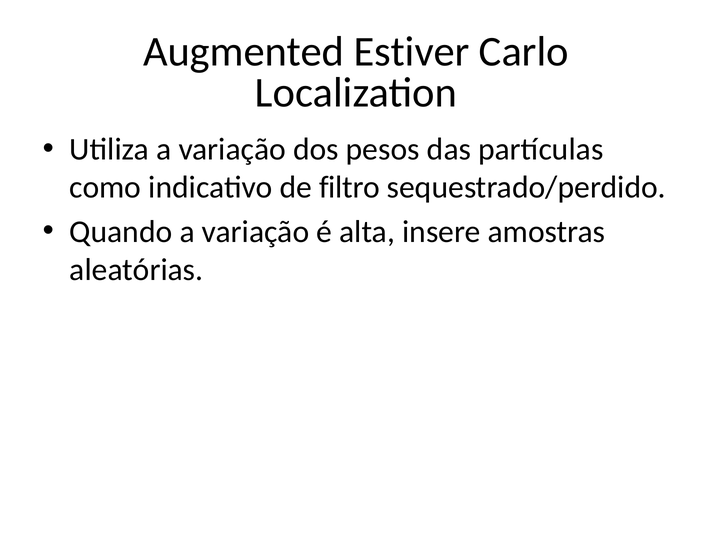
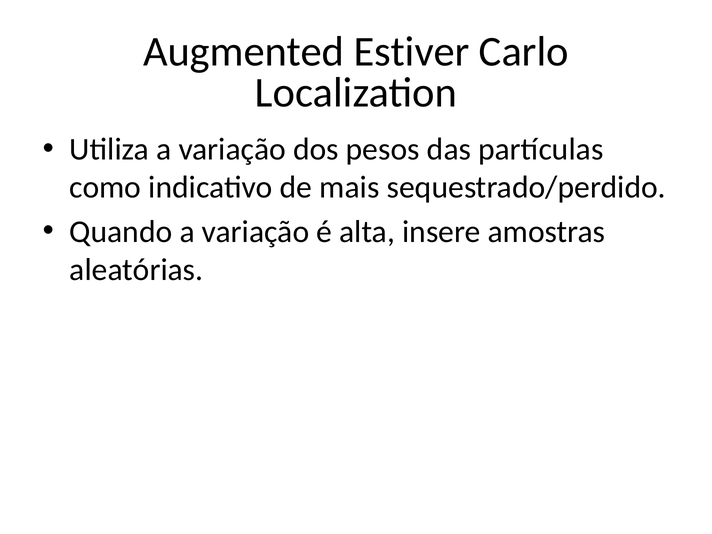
filtro: filtro -> mais (349, 187)
